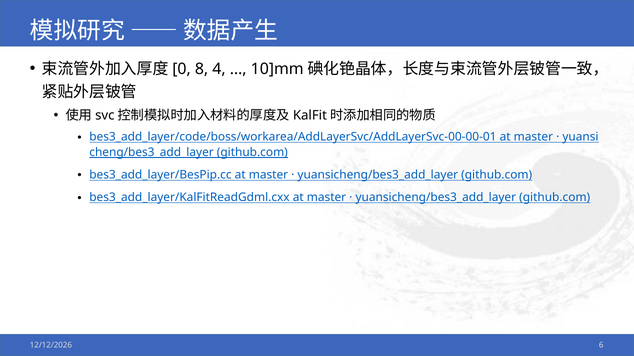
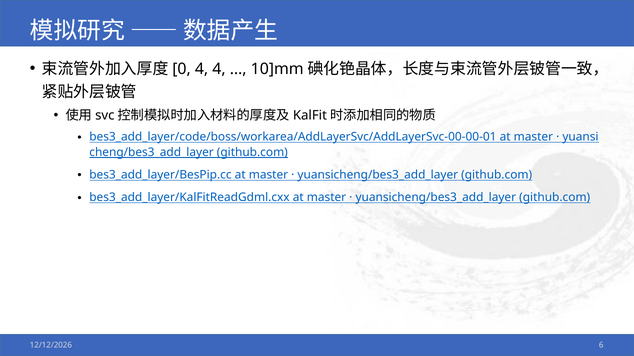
8: 8 -> 4 (202, 69)
